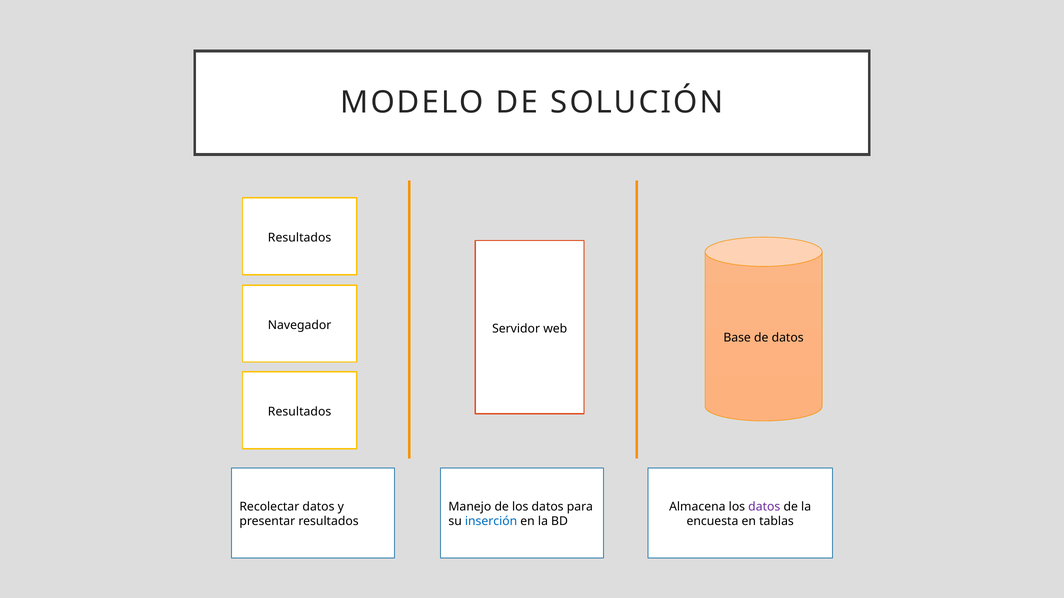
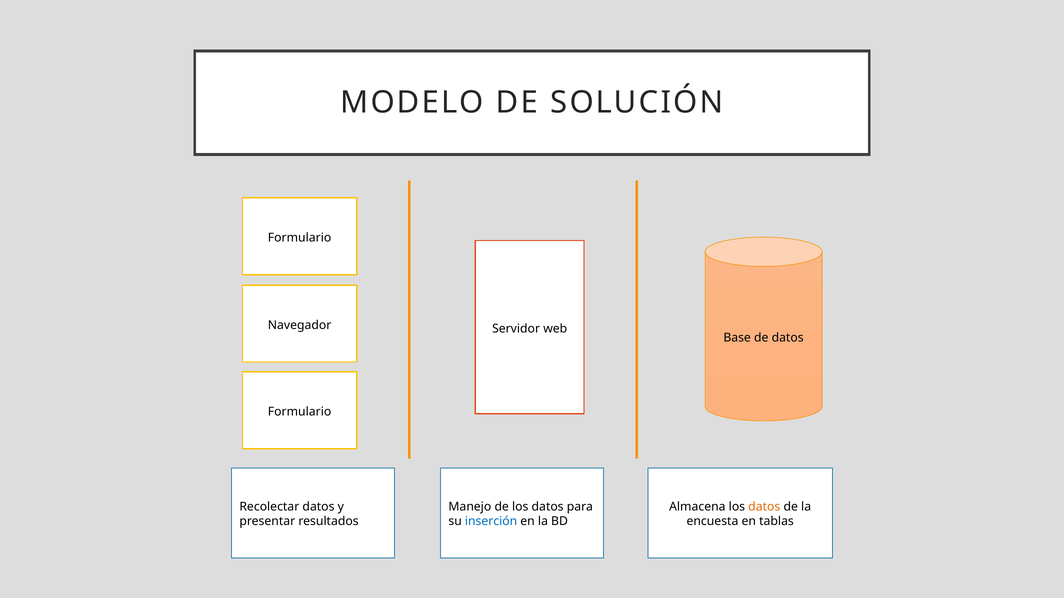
Resultados: Resultados -> Formulario (300, 238)
Resultados: Resultados -> Formulario (300, 412)
datos colour: purple -> orange (764, 507)
